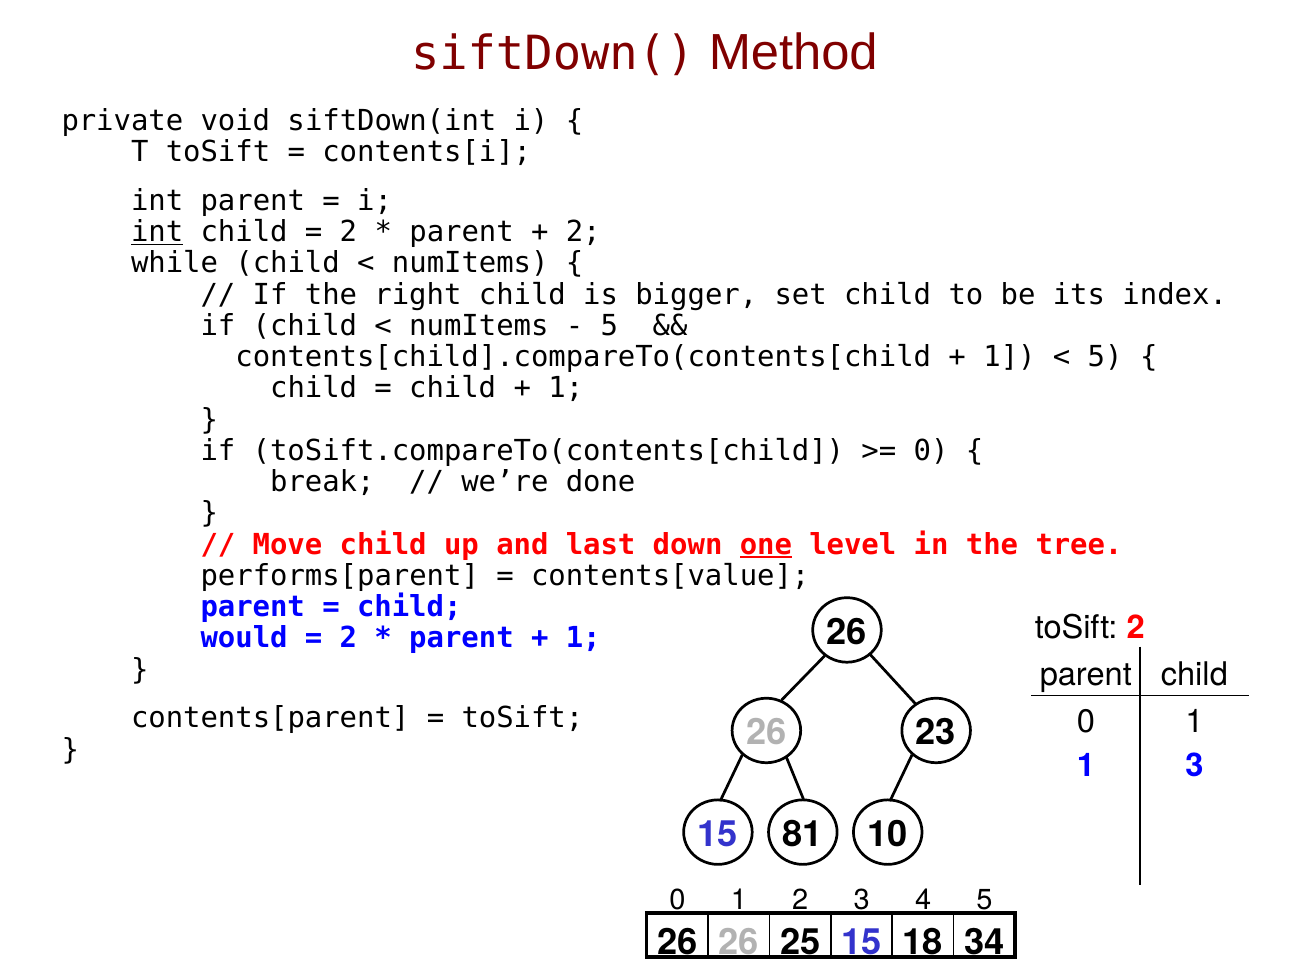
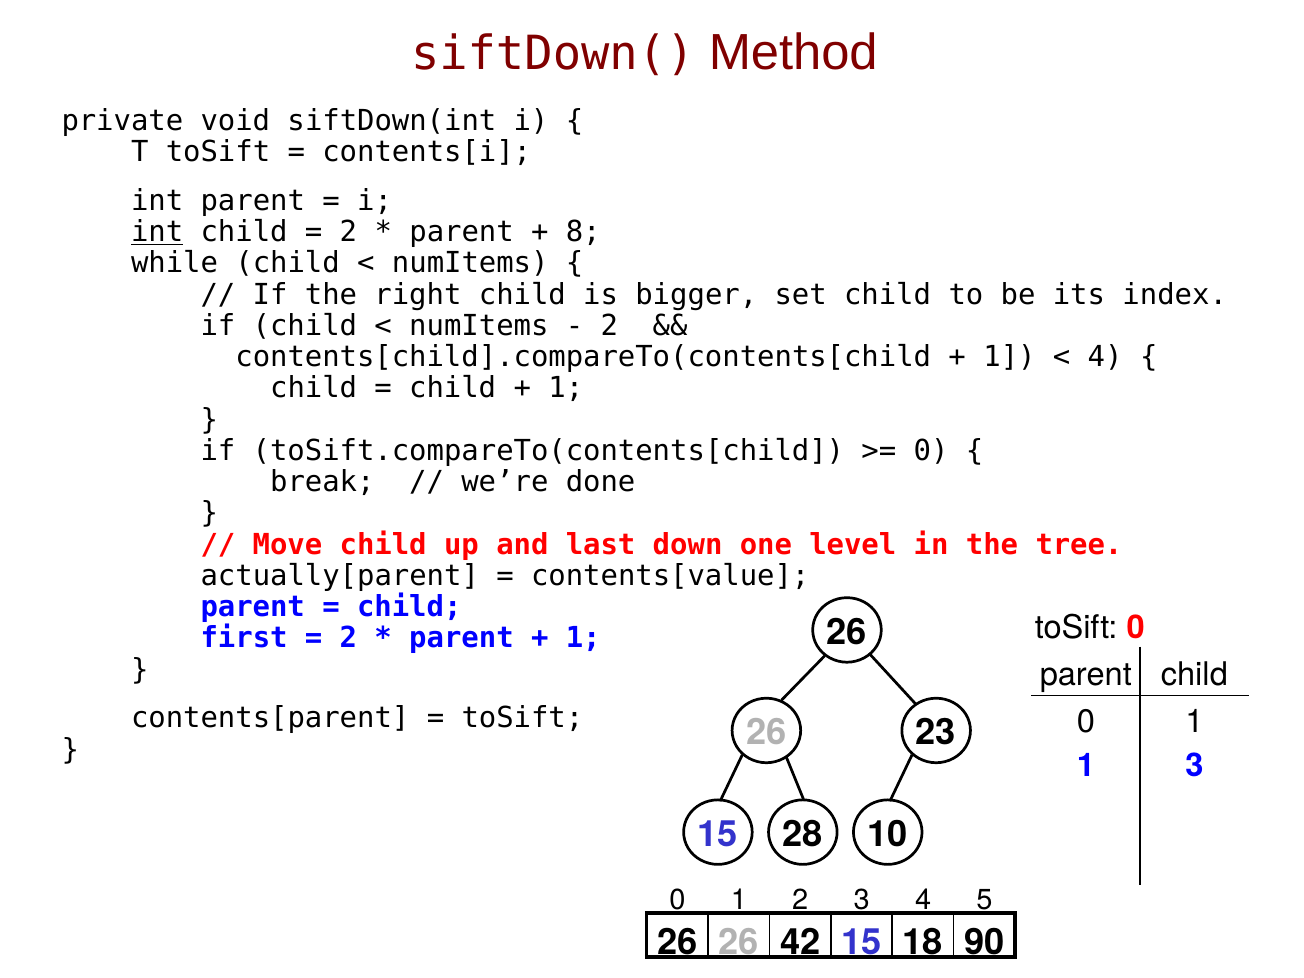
2: 2 -> 8 (583, 232)
5: 5 -> 2 (609, 326)
5: 5 -> 4 (1105, 357)
one underline: present -> none (766, 545)
performs[parent: performs[parent -> actually[parent (340, 576)
toSift 2: 2 -> 0 (1136, 628)
would: would -> first (244, 638)
81: 81 -> 28 (803, 835)
25: 25 -> 42 (800, 942)
34: 34 -> 90 (984, 942)
